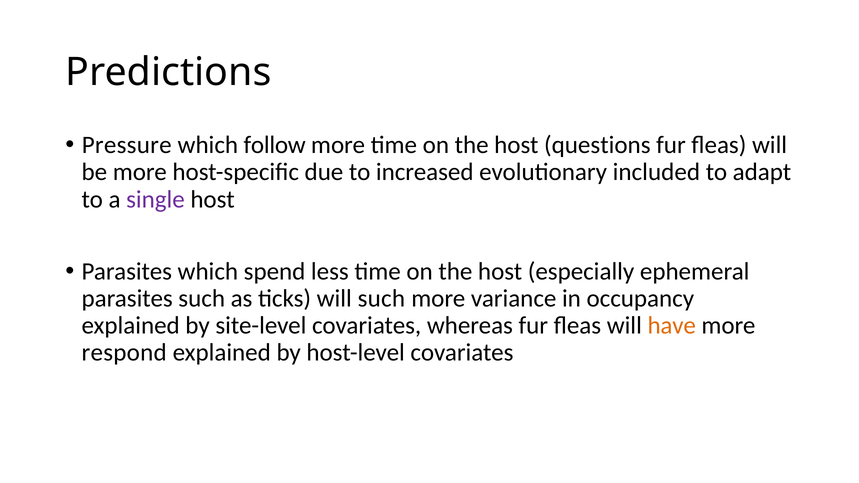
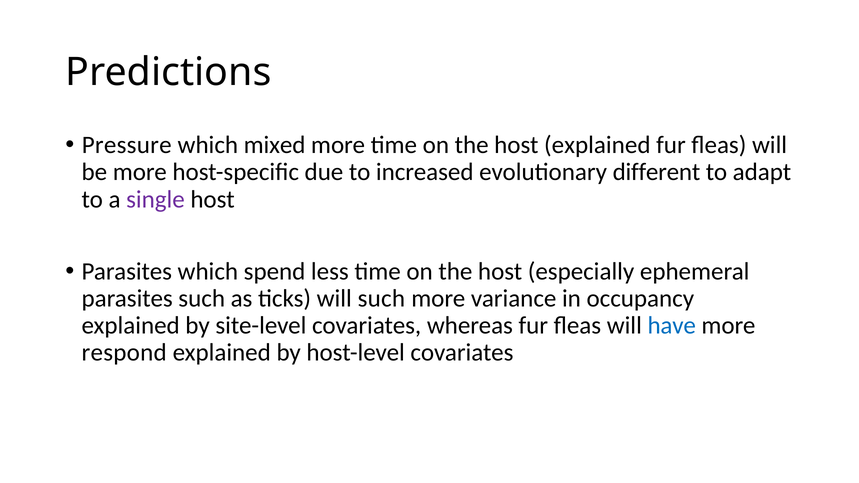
follow: follow -> mixed (275, 145)
host questions: questions -> explained (597, 145)
included: included -> different (656, 172)
have colour: orange -> blue (672, 326)
